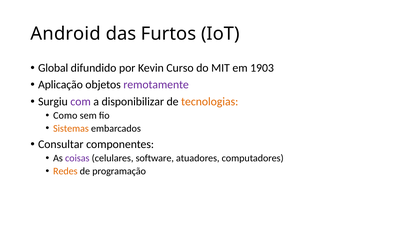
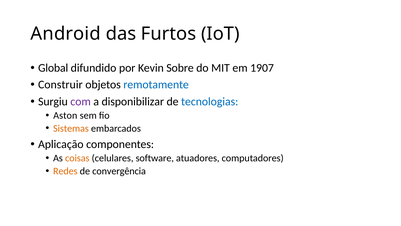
Curso: Curso -> Sobre (180, 68)
1903: 1903 -> 1907 (262, 68)
Aplicação: Aplicação -> Construir (60, 85)
remotamente colour: purple -> blue (156, 85)
tecnologias colour: orange -> blue (210, 101)
Como: Como -> Aston (65, 115)
Consultar: Consultar -> Aplicação (61, 144)
coisas colour: purple -> orange (77, 158)
programação: programação -> convergência (119, 171)
